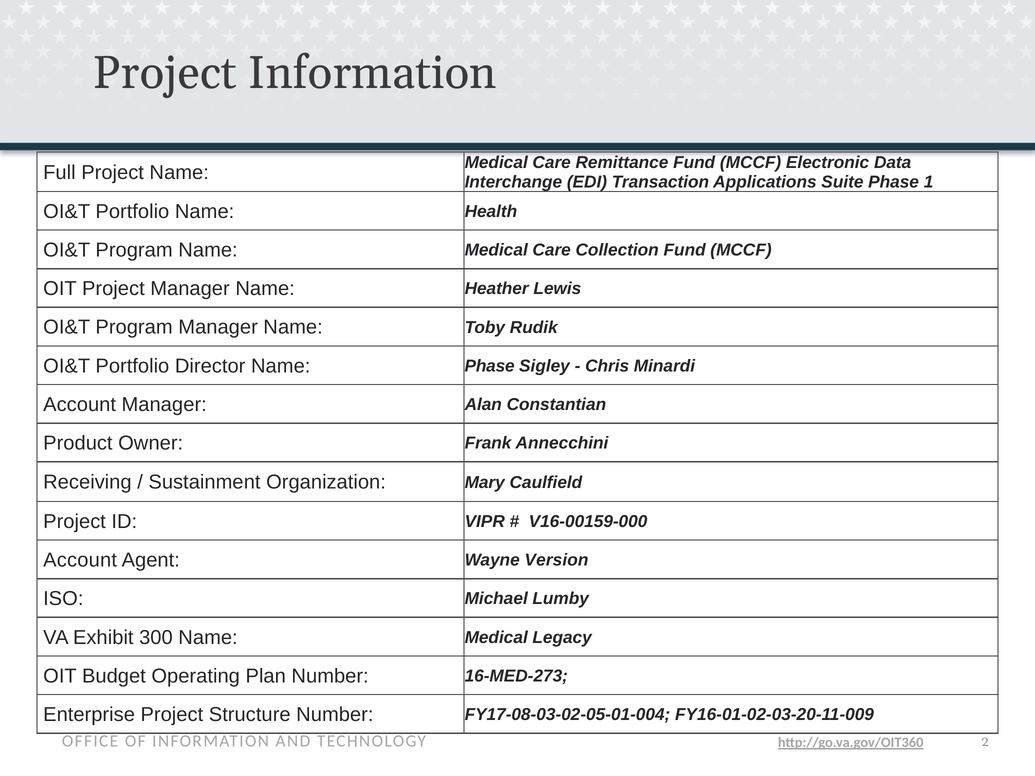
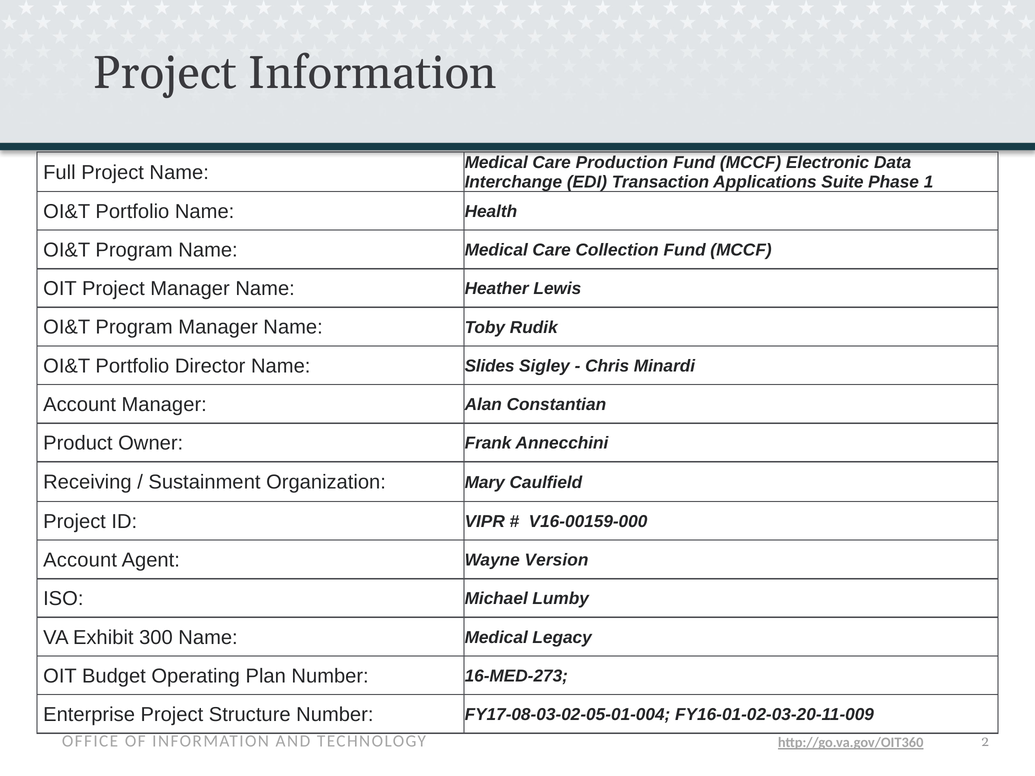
Remittance: Remittance -> Production (622, 163)
Name Phase: Phase -> Slides (490, 366)
